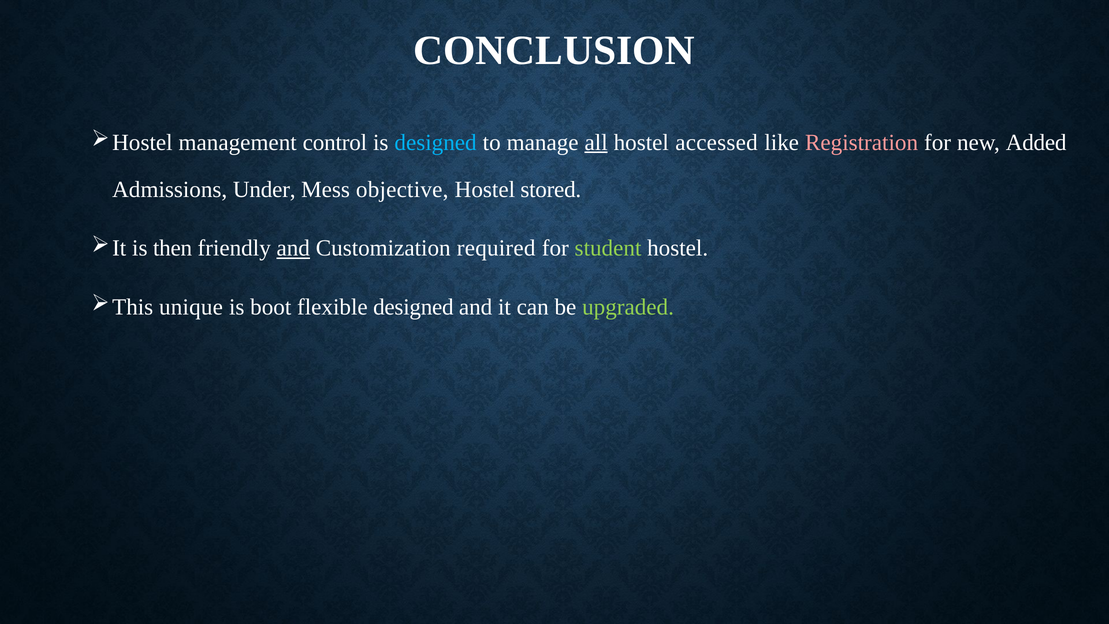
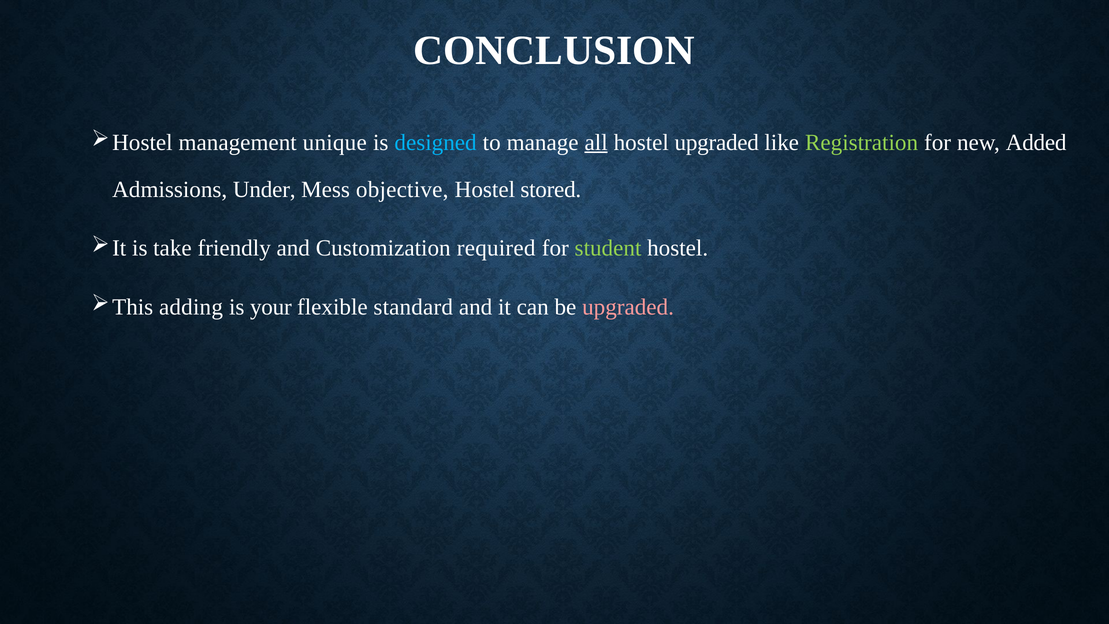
control: control -> unique (335, 142)
hostel accessed: accessed -> upgraded (717, 142)
Registration colour: pink -> light green (862, 142)
then: then -> take (172, 248)
and underline: present -> none (293, 248)
unique: unique -> adding (191, 307)
boot: boot -> your (271, 307)
flexible designed: designed -> standard (413, 307)
upgraded colour: light green -> pink (628, 307)
